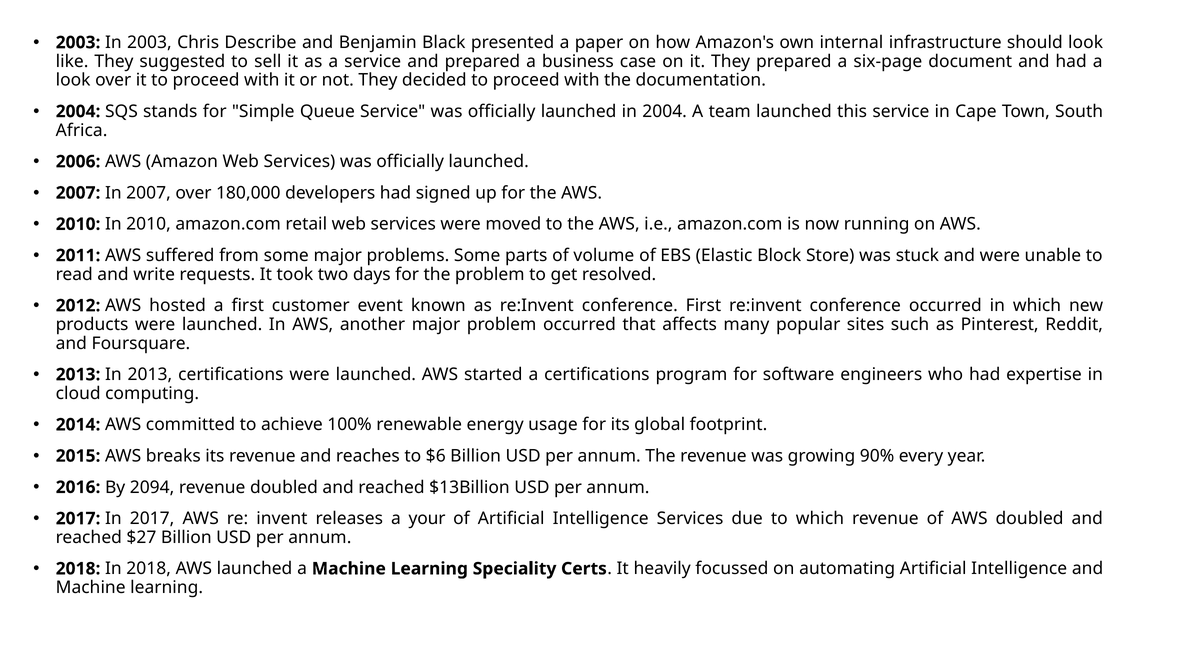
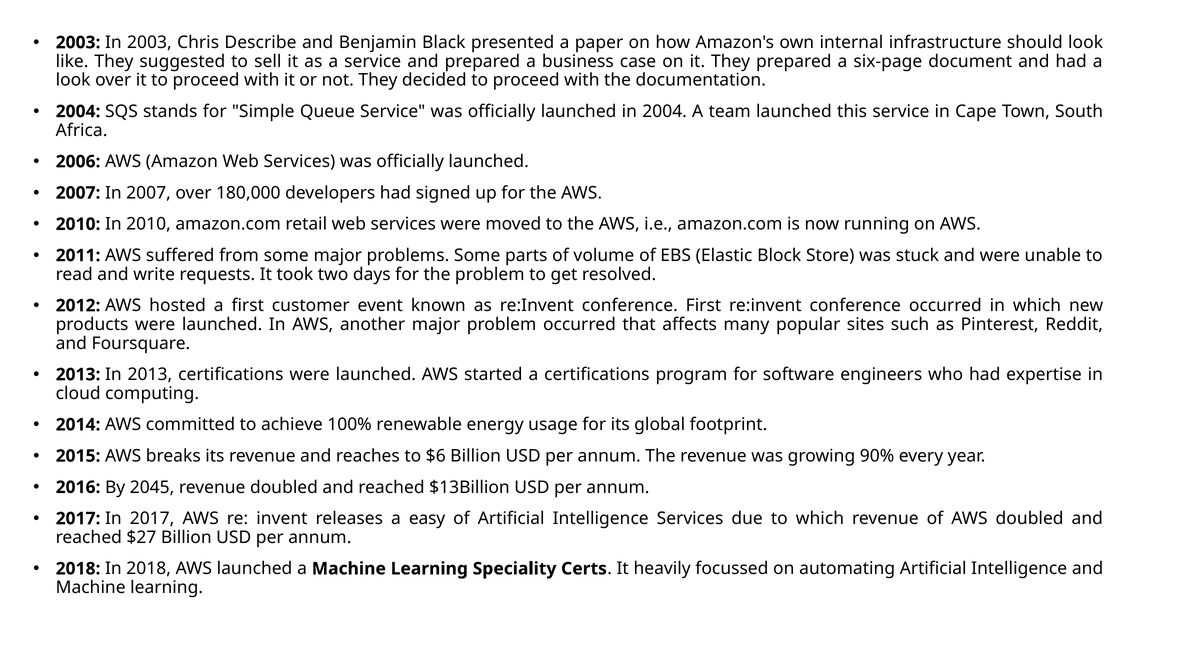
2094: 2094 -> 2045 (152, 487)
your: your -> easy (427, 519)
